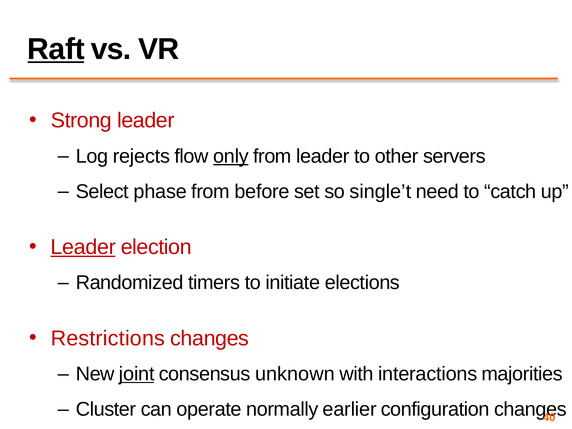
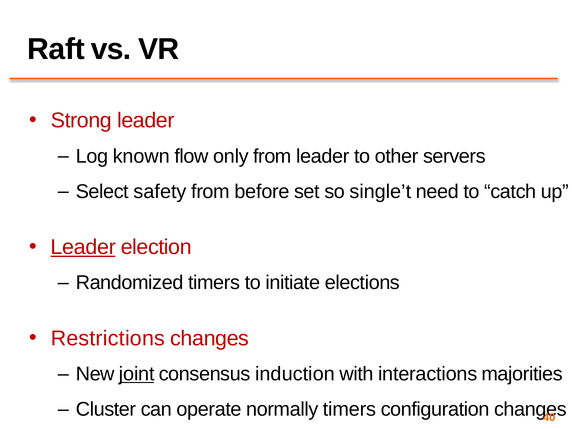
Raft underline: present -> none (56, 49)
rejects: rejects -> known (141, 156)
only underline: present -> none (231, 156)
phase: phase -> safety (160, 191)
unknown: unknown -> induction (295, 374)
normally earlier: earlier -> timers (350, 409)
